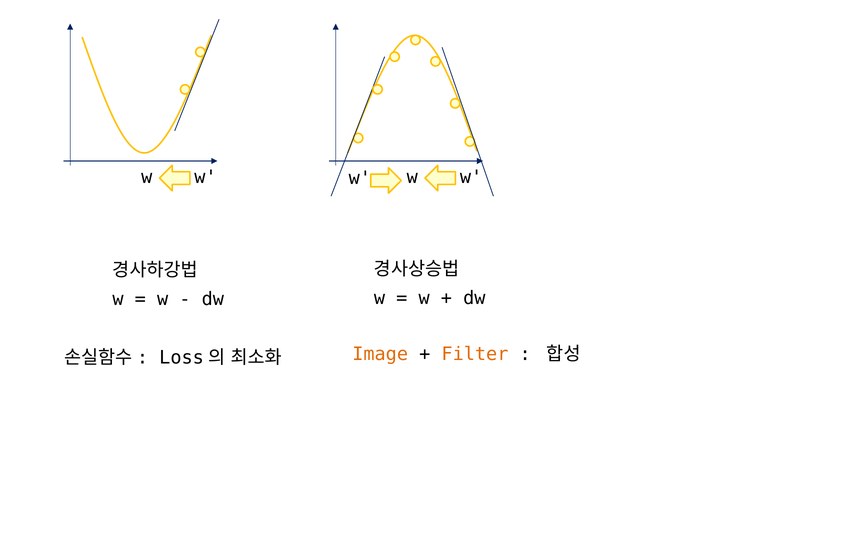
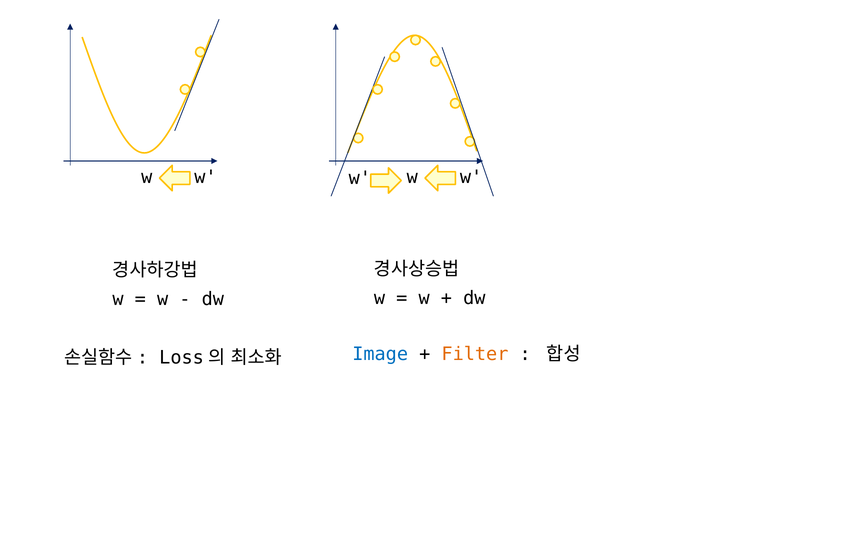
Image colour: orange -> blue (380, 354)
